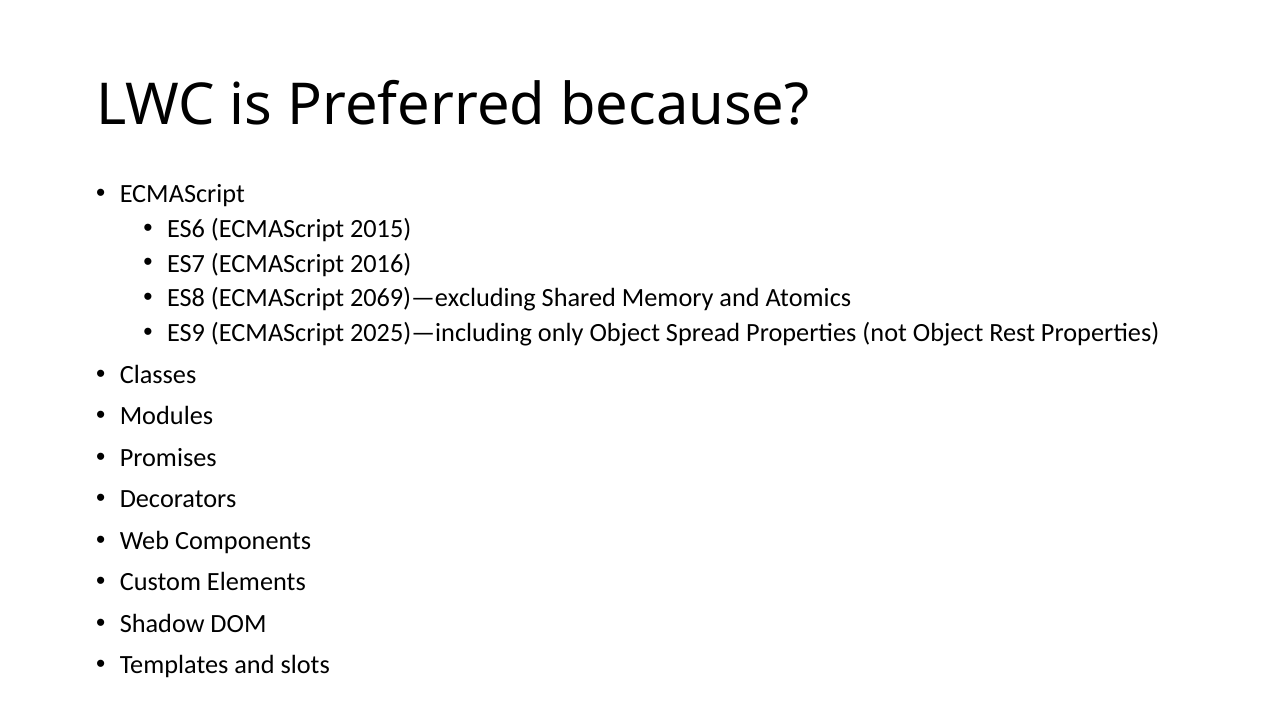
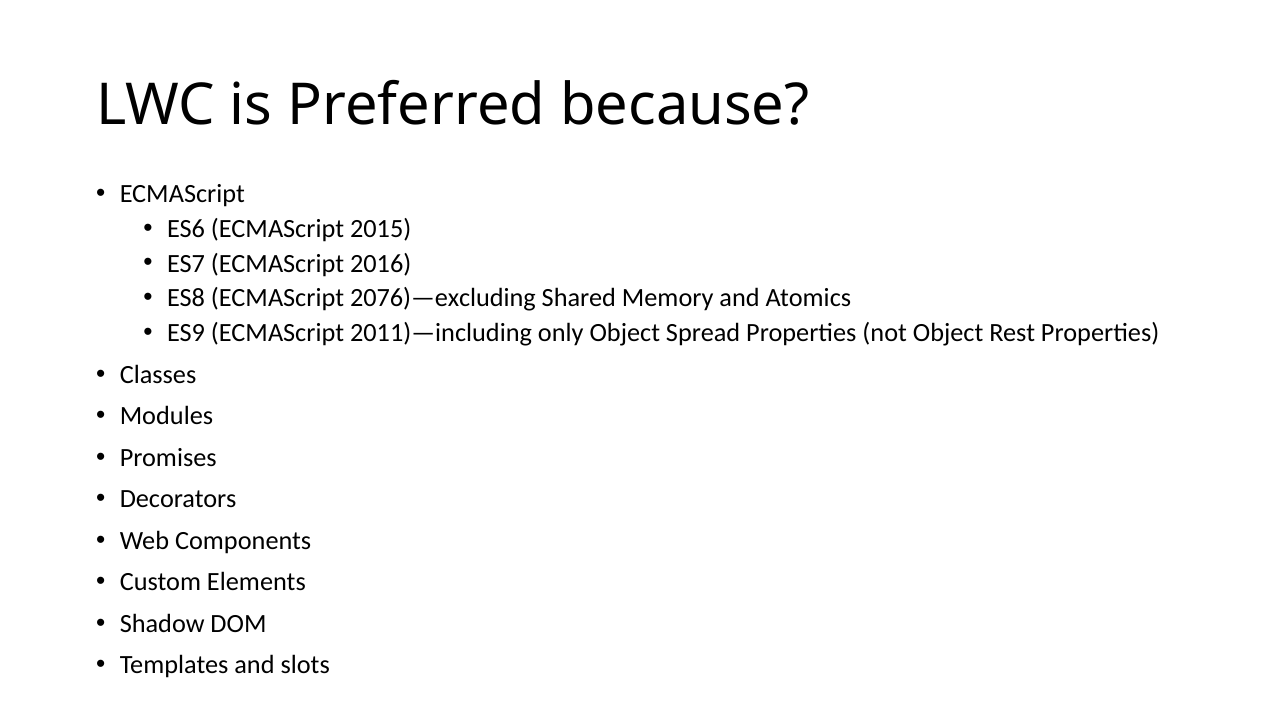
2069)—excluding: 2069)—excluding -> 2076)—excluding (443, 298)
2025)—including: 2025)—including -> 2011)—including (441, 333)
